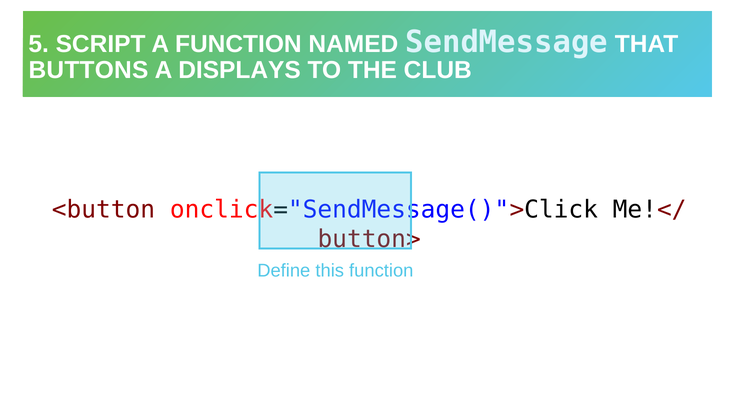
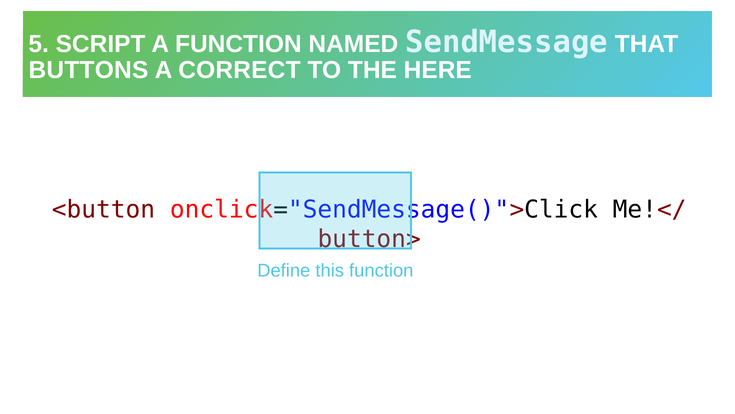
DISPLAYS: DISPLAYS -> CORRECT (239, 70)
CLUB: CLUB -> HERE (438, 70)
